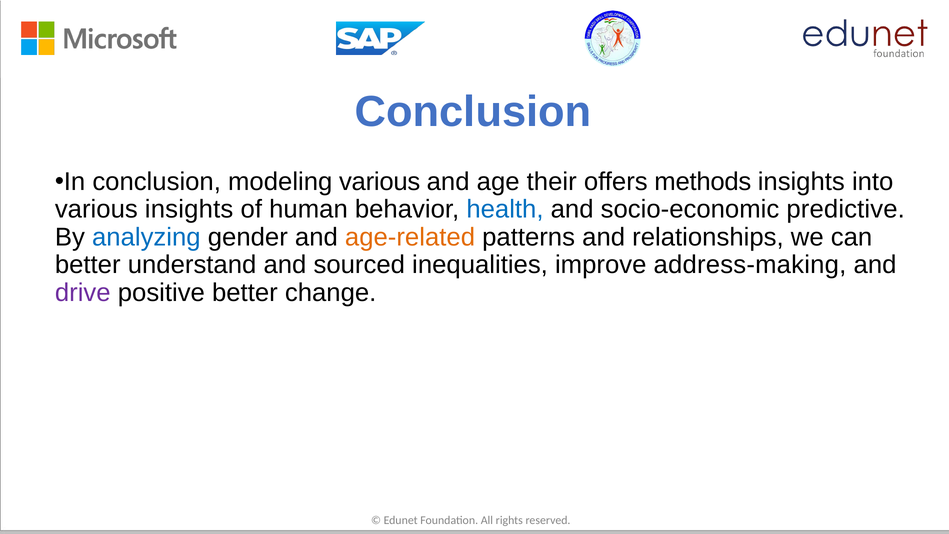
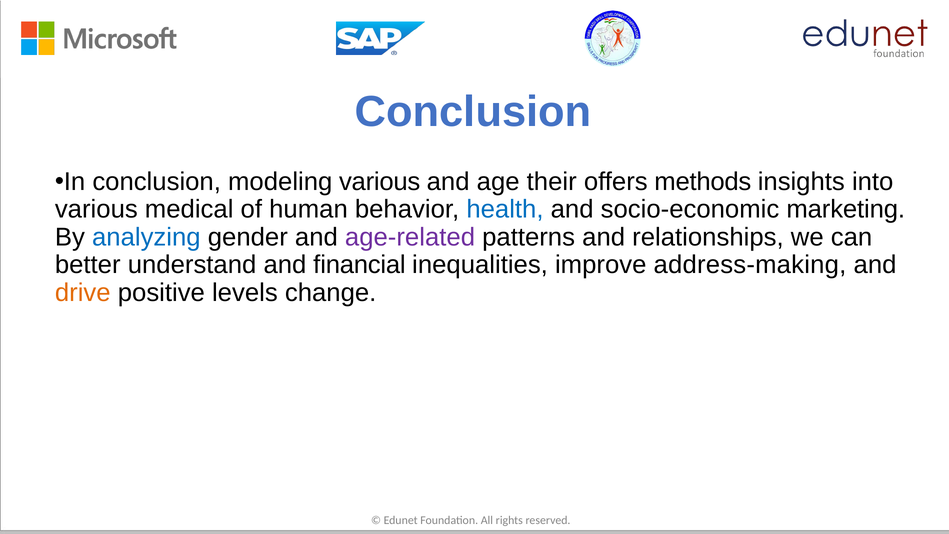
various insights: insights -> medical (189, 209)
predictive: predictive -> marketing (846, 209)
age-related colour: orange -> purple (410, 237)
sourced: sourced -> ﬁnancial (359, 265)
drive colour: purple -> orange (83, 292)
positive better: better -> levels (245, 292)
